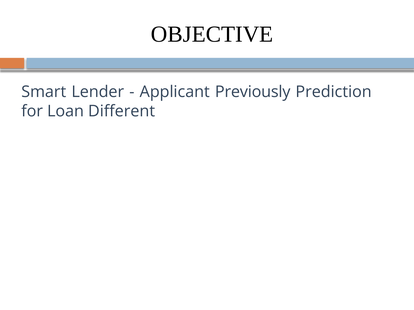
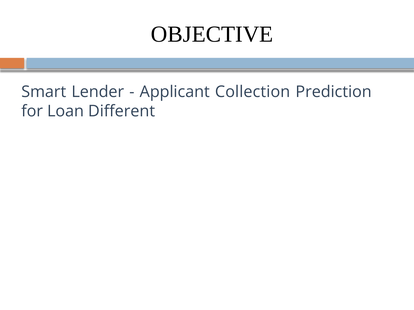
Previously: Previously -> Collection (253, 92)
